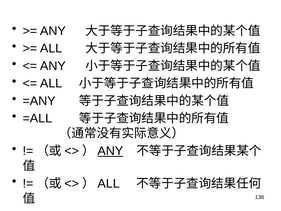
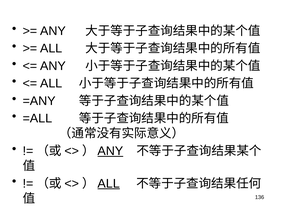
ALL underline: none -> present (109, 183)
